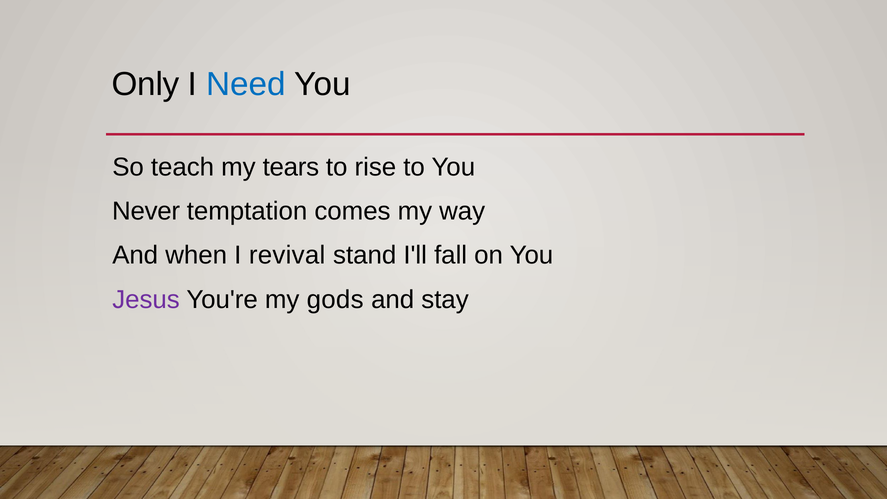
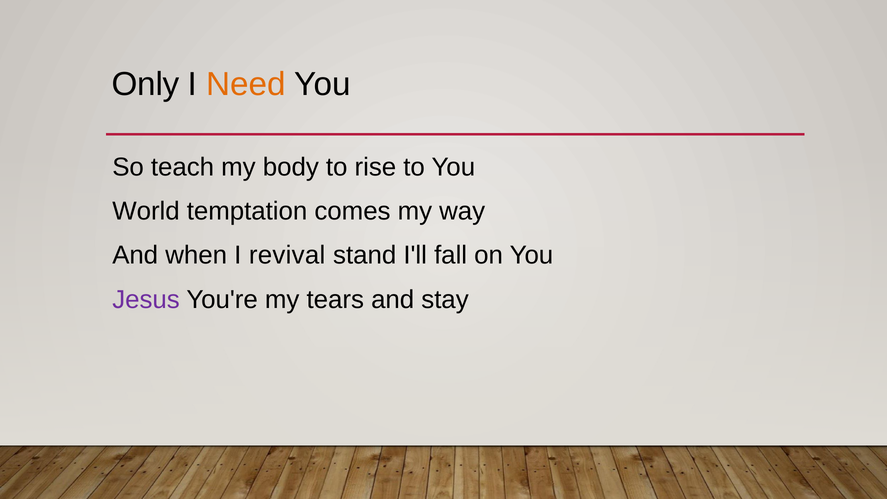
Need colour: blue -> orange (246, 84)
tears: tears -> body (291, 167)
Never: Never -> World (146, 211)
gods: gods -> tears (335, 299)
